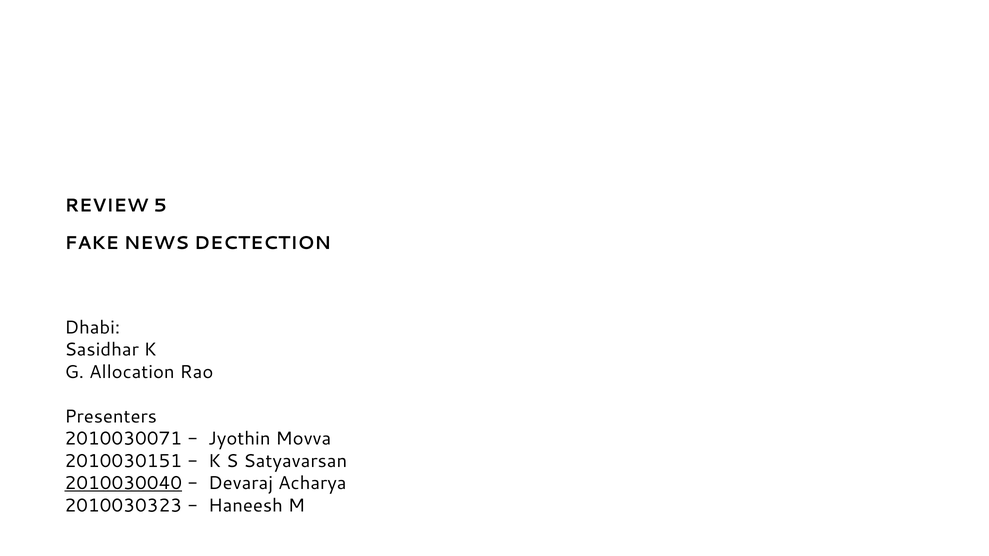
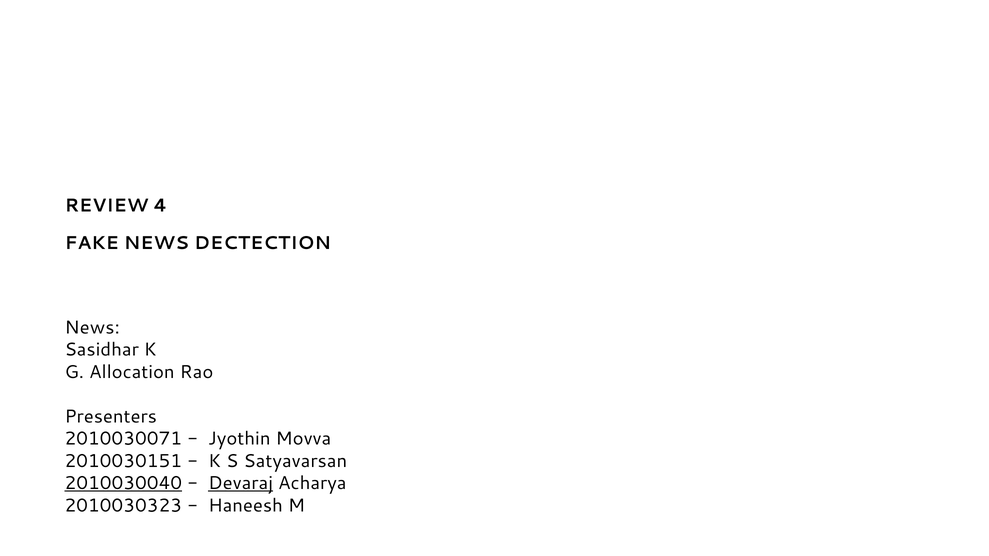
5: 5 -> 4 (160, 206)
Dhabi: Dhabi -> News (92, 328)
Devaraj underline: none -> present (241, 483)
